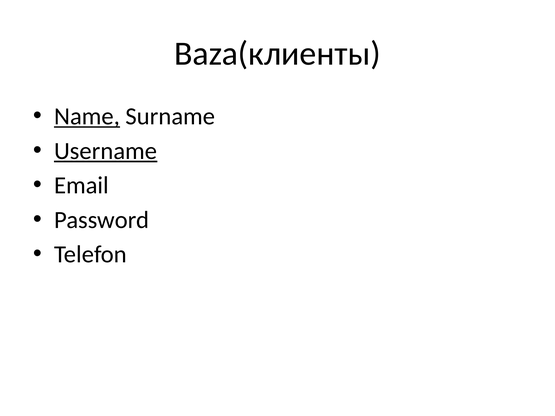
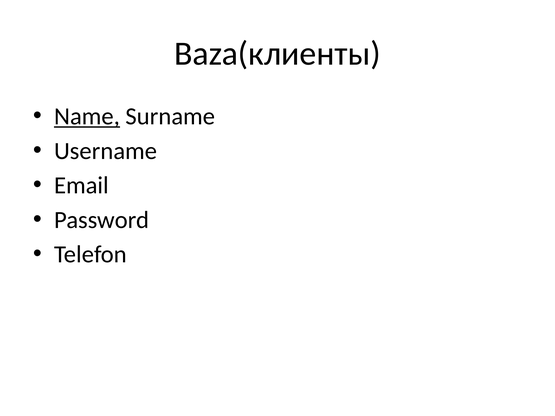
Username underline: present -> none (106, 151)
